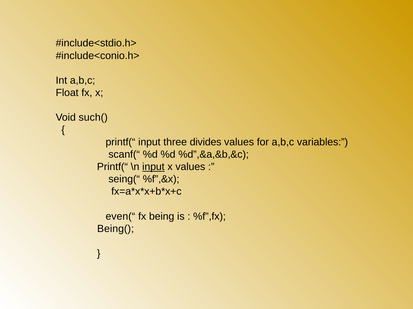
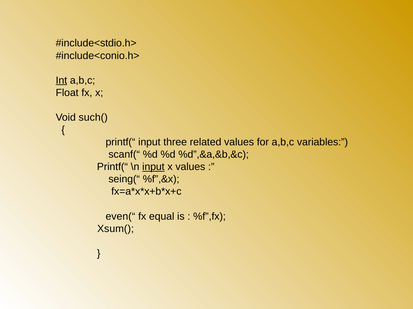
Int underline: none -> present (61, 81)
divides: divides -> related (206, 142)
being: being -> equal (162, 217)
Being(: Being( -> Xsum( (116, 229)
